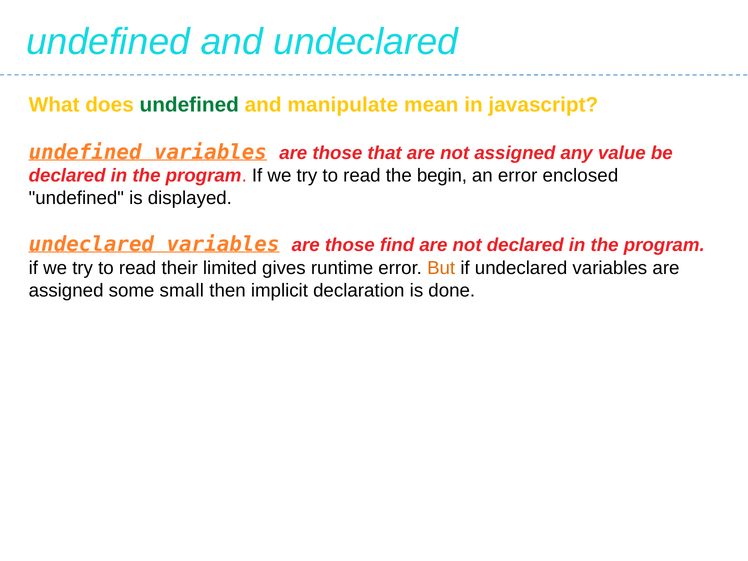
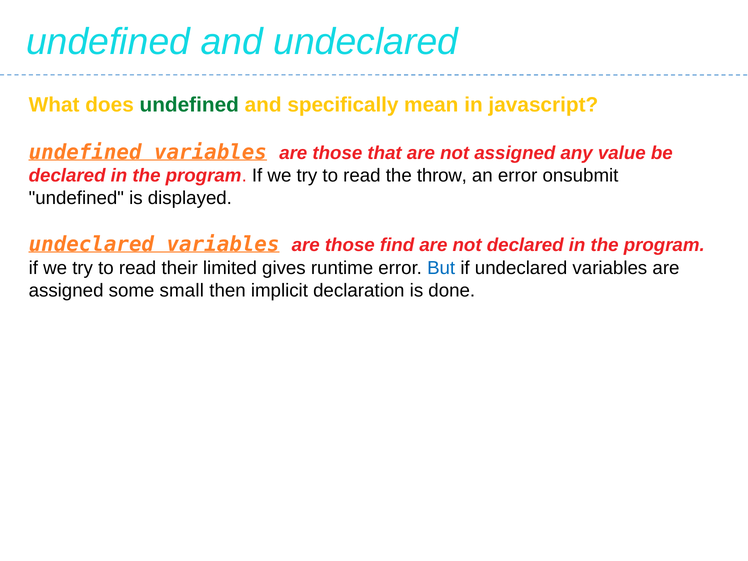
manipulate: manipulate -> specifically (343, 105)
begin: begin -> throw (442, 176)
enclosed: enclosed -> onsubmit (580, 176)
But colour: orange -> blue (441, 268)
